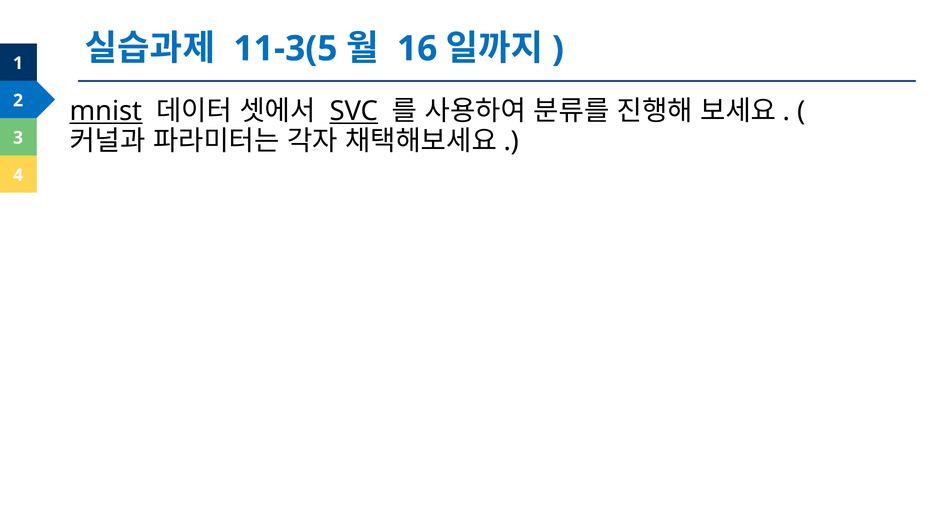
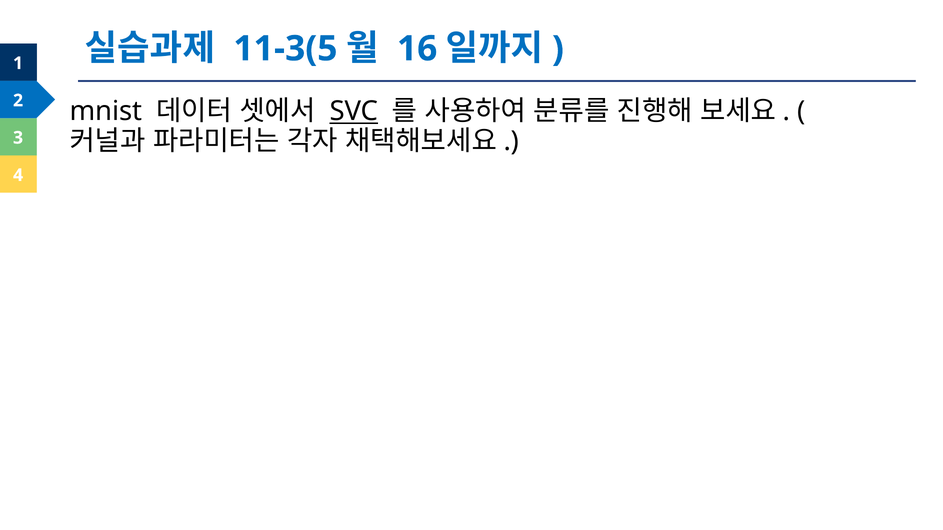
mnist underline: present -> none (106, 111)
